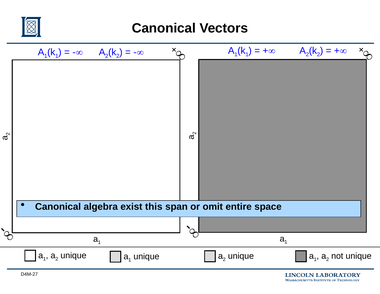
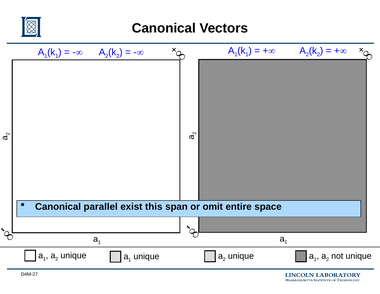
algebra: algebra -> parallel (101, 206)
